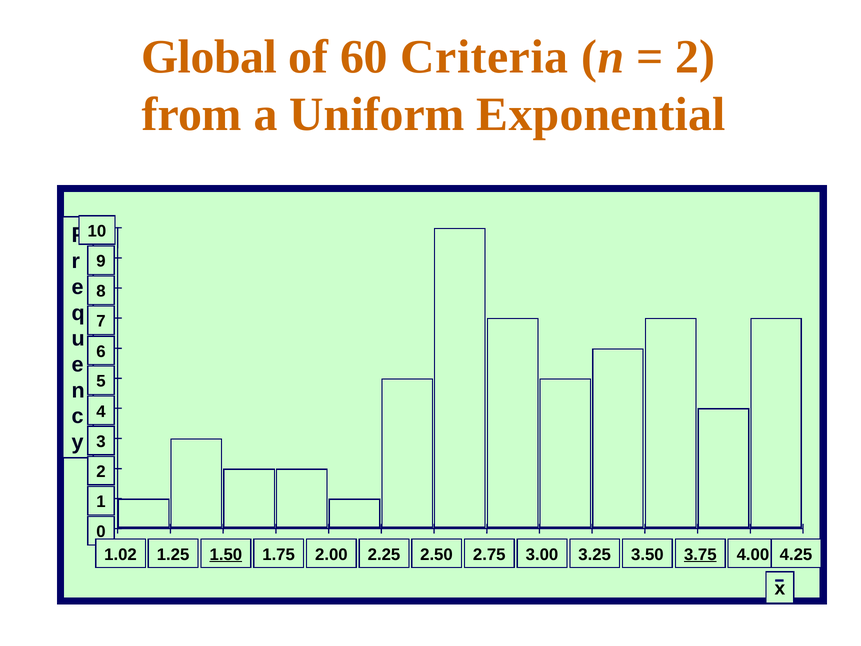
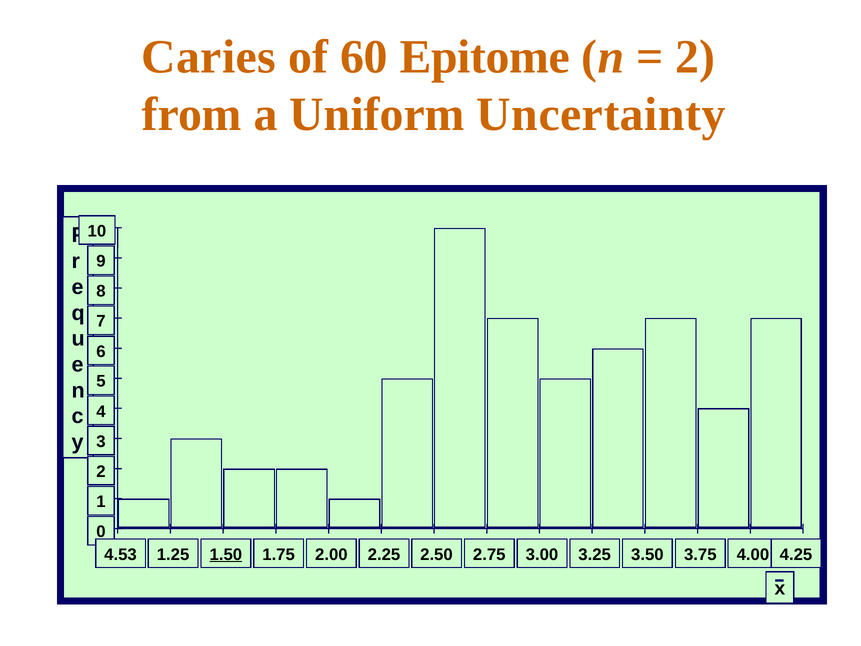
Global: Global -> Caries (209, 57)
Criteria: Criteria -> Epitome (485, 57)
Exponential: Exponential -> Uncertainty (601, 115)
1.02: 1.02 -> 4.53 (120, 554)
3.75 underline: present -> none (700, 554)
